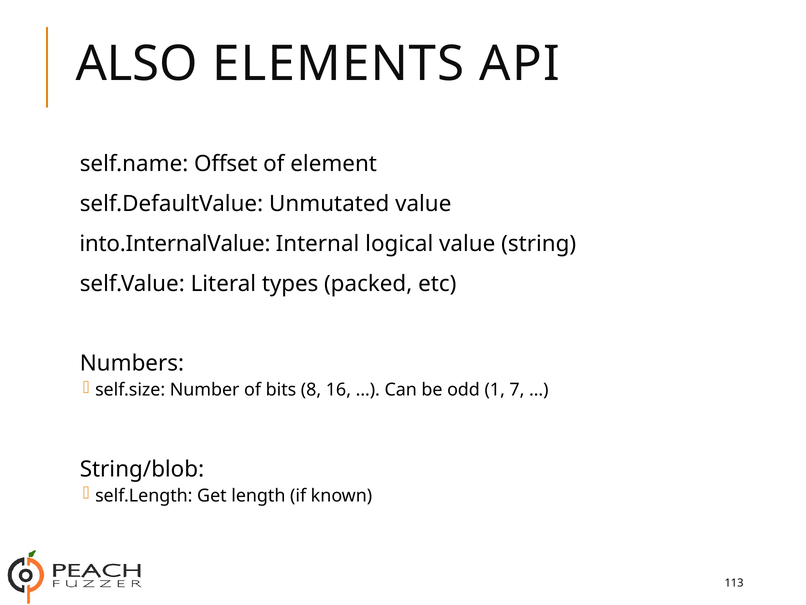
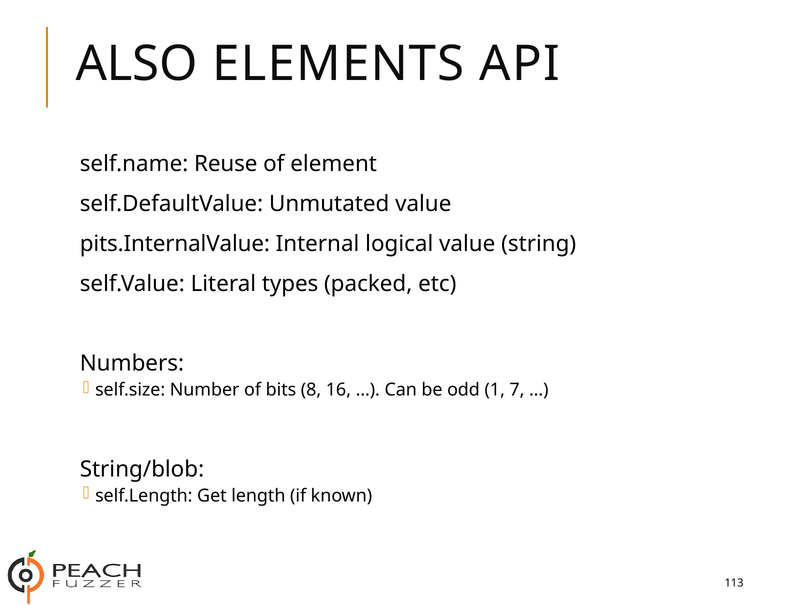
Offset: Offset -> Reuse (226, 164)
into.InternalValue: into.InternalValue -> pits.InternalValue (175, 244)
